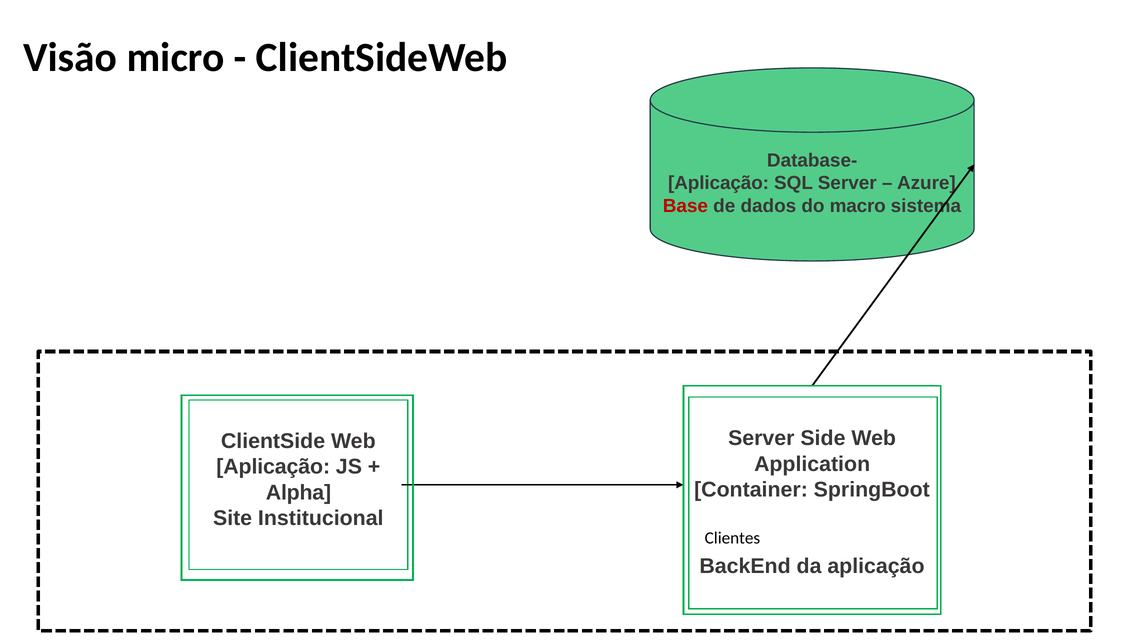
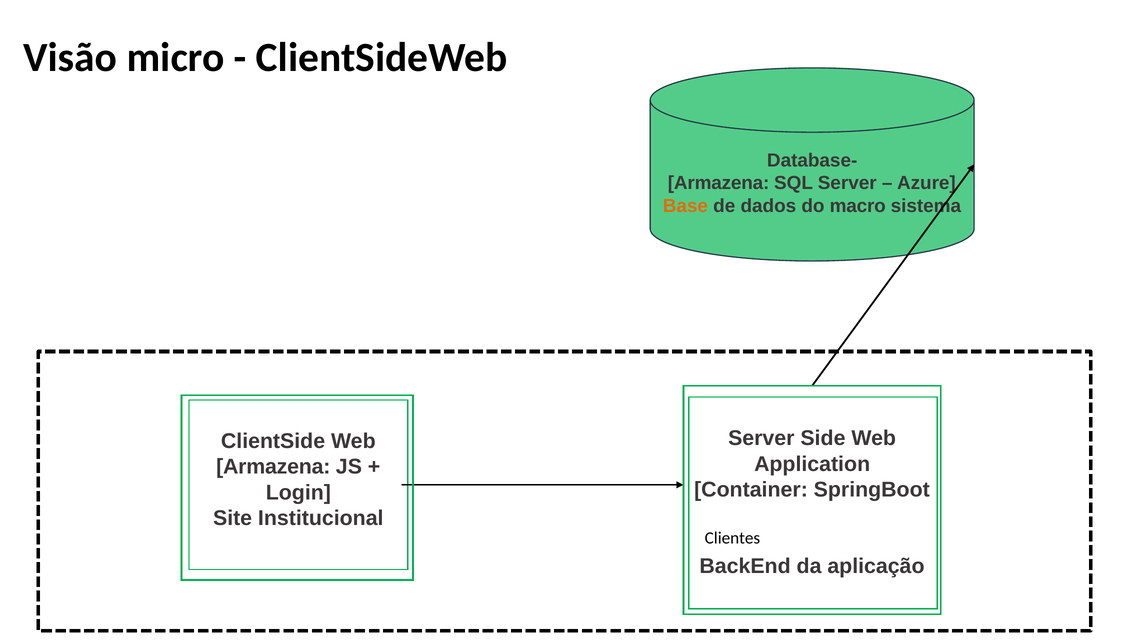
Aplicação: Aplicação -> Armazena (719, 183)
Base colour: red -> orange (685, 206)
Aplicação: Aplicação -> Armazena (273, 467)
Alpha: Alpha -> Login (298, 493)
